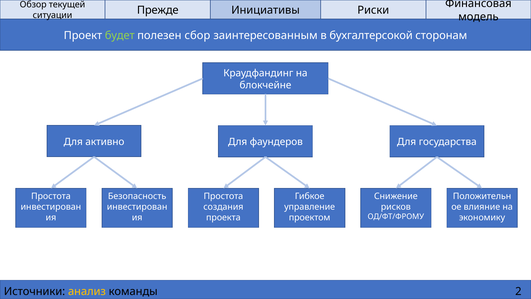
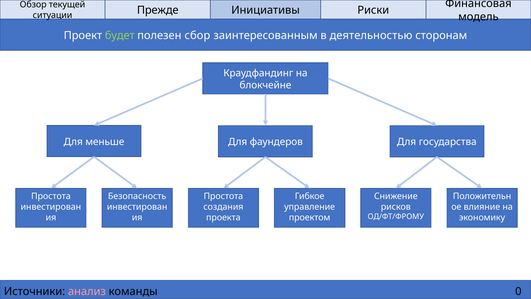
бухгалтерсокой: бухгалтерсокой -> деятельностью (371, 35)
активно: активно -> меньше (105, 142)
анализ colour: yellow -> pink (87, 291)
2: 2 -> 0 (518, 291)
